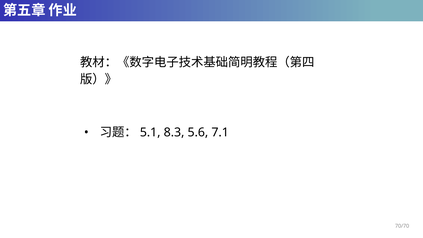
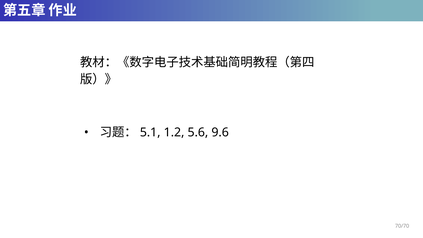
8.3: 8.3 -> 1.2 (174, 132)
7.1: 7.1 -> 9.6 (220, 132)
